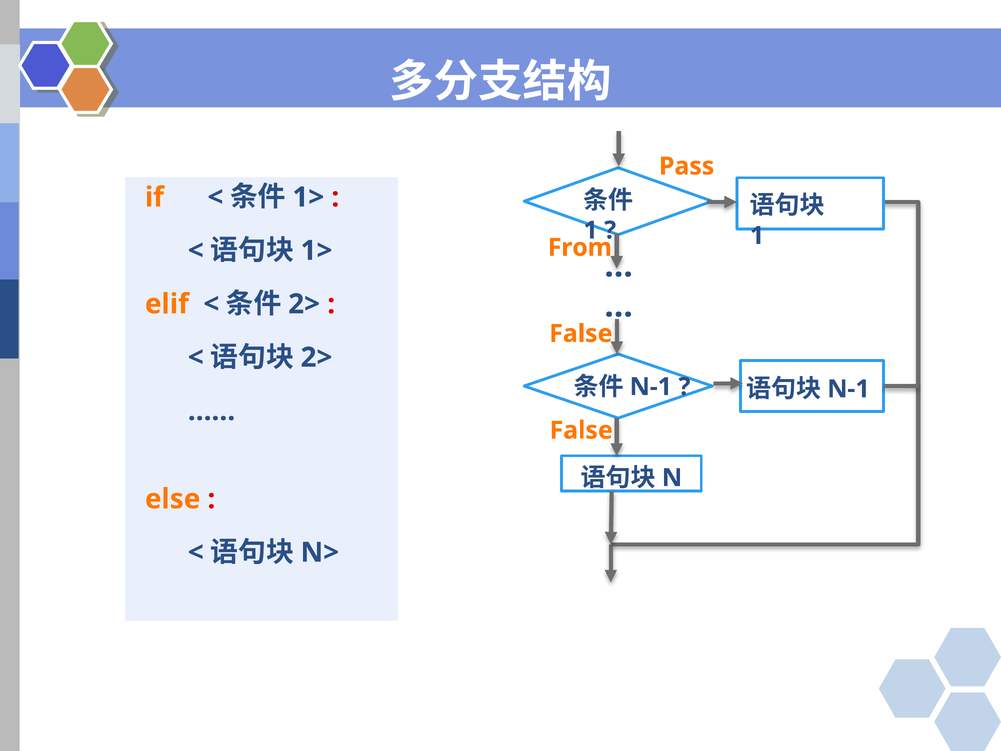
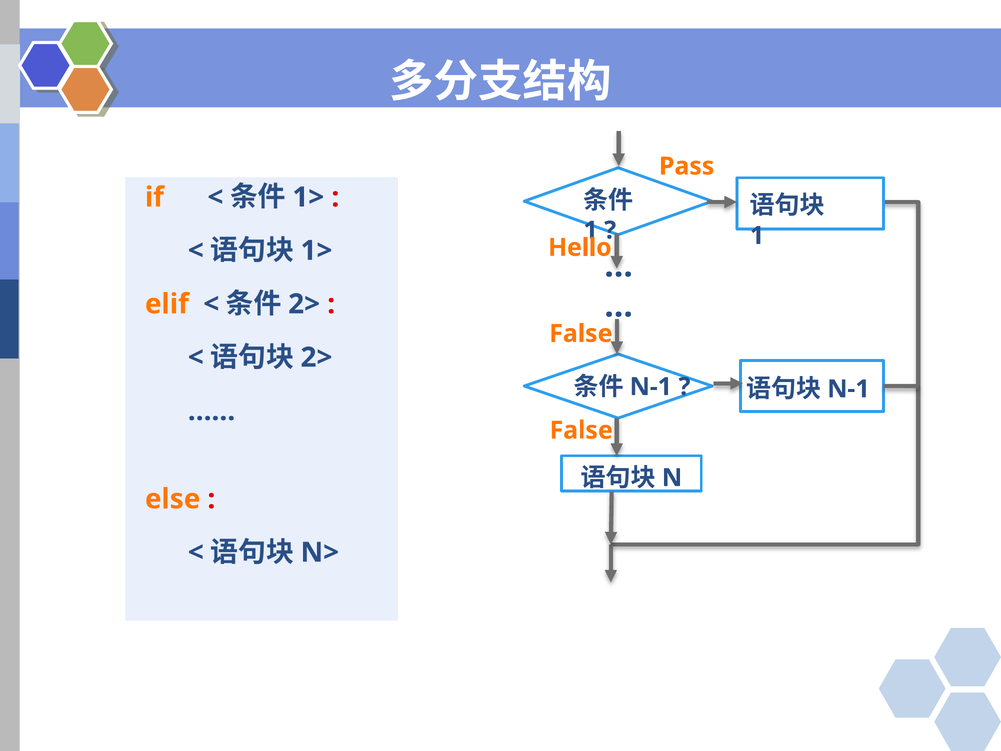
From: From -> Hello (580, 247)
